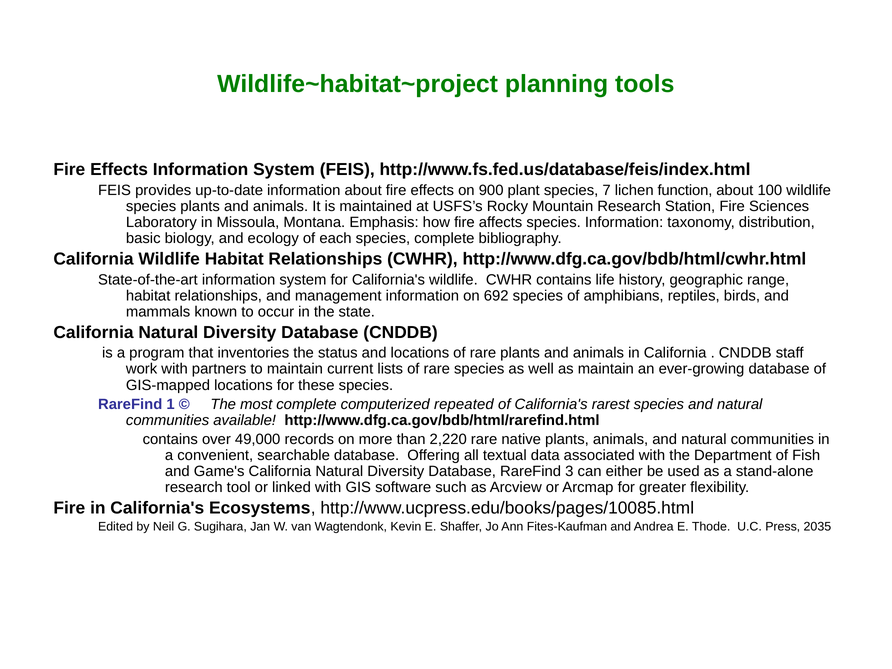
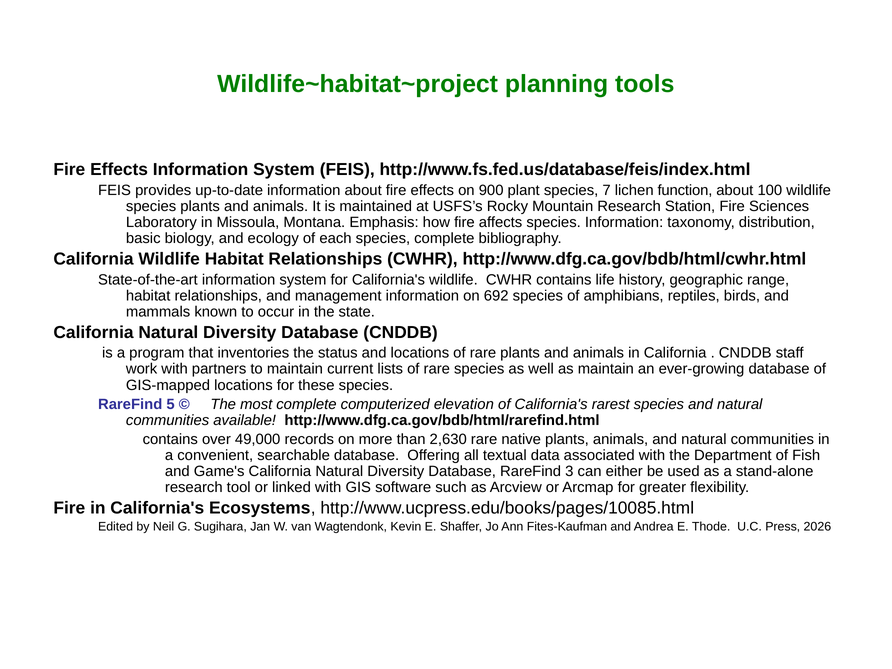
1: 1 -> 5 (171, 404)
repeated: repeated -> elevation (464, 404)
2,220: 2,220 -> 2,630 (448, 439)
2035: 2035 -> 2026 (817, 527)
